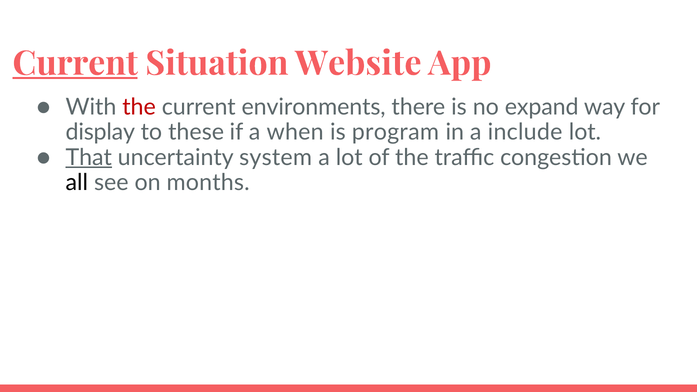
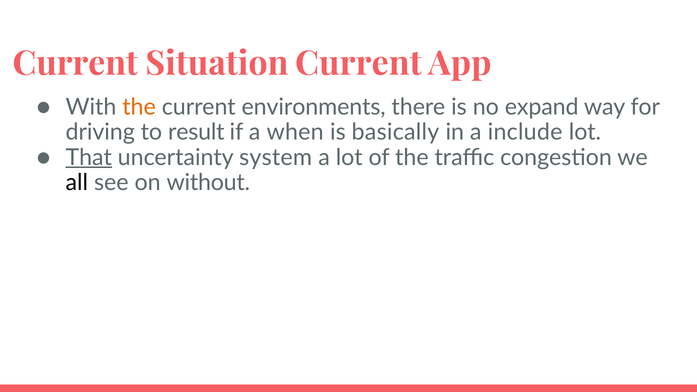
Current underline: present -> none (75, 64)
Situation Website: Website -> Current (358, 64)
the colour: red -> orange (139, 107)
display: display -> driving (100, 132)
these: these -> result (196, 132)
program: program -> basically (395, 132)
months: months -> without (208, 182)
